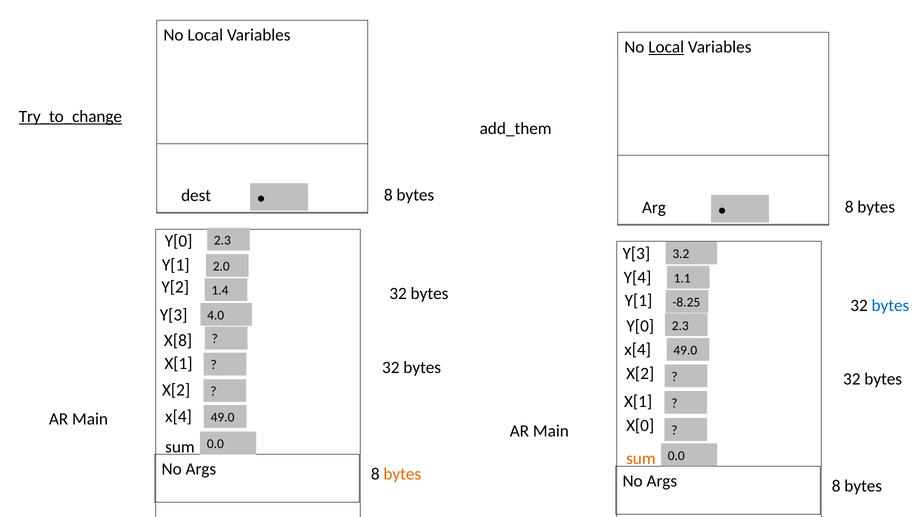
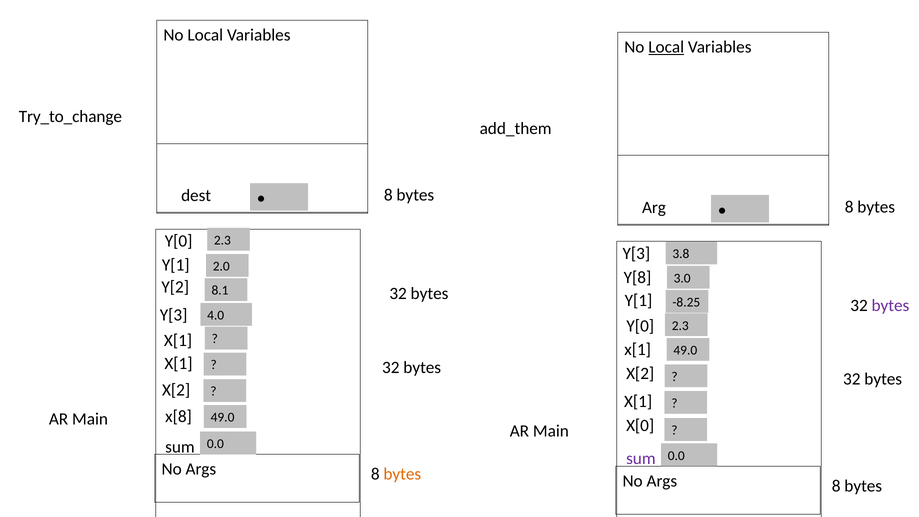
Try_to_change underline: present -> none (70, 117)
3.2: 3.2 -> 3.8 (681, 254)
Y[4: Y[4 -> Y[8 (637, 278)
1.1: 1.1 -> 3.0 (682, 278)
1.4: 1.4 -> 8.1 (220, 290)
bytes colour: blue -> purple (890, 305)
X[8: X[8 -> X[1 (178, 340)
x[4: x[4 -> x[1 (638, 349)
x[4: x[4 -> x[8 (179, 417)
sum colour: orange -> purple (641, 459)
